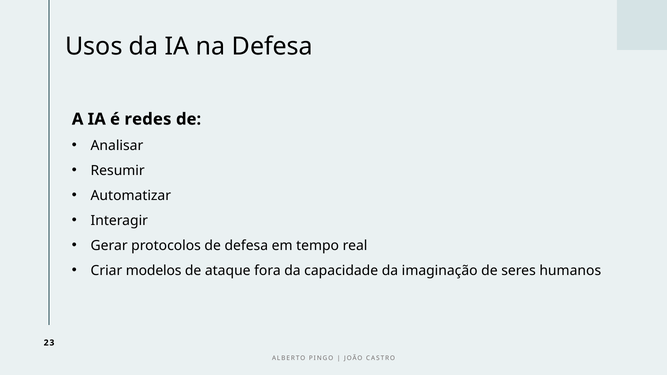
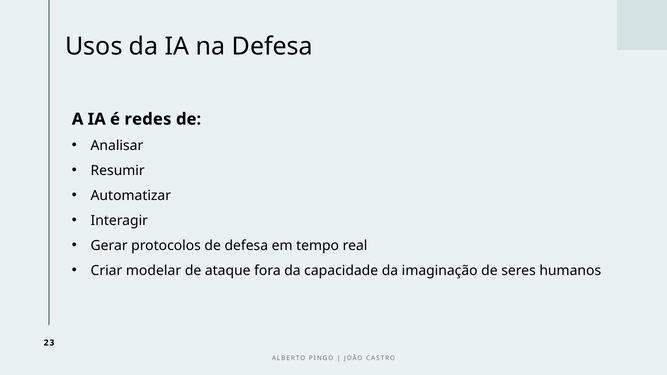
modelos: modelos -> modelar (154, 271)
